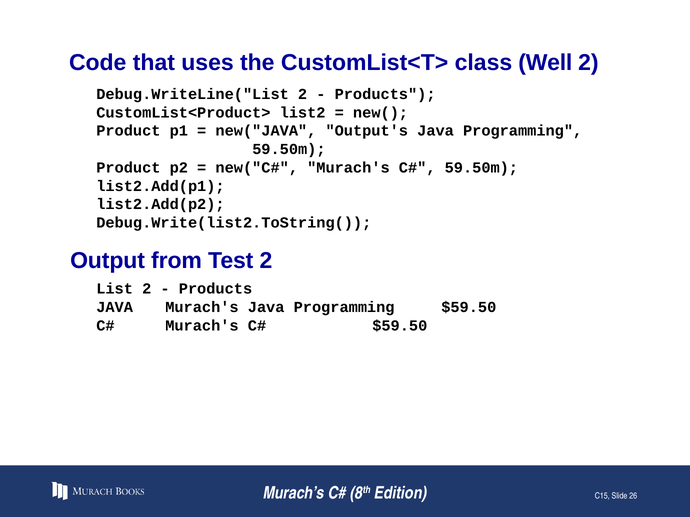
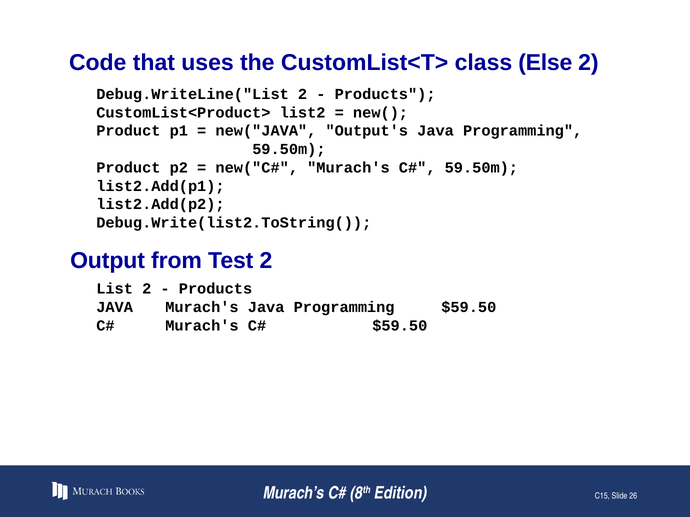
Well: Well -> Else (545, 63)
